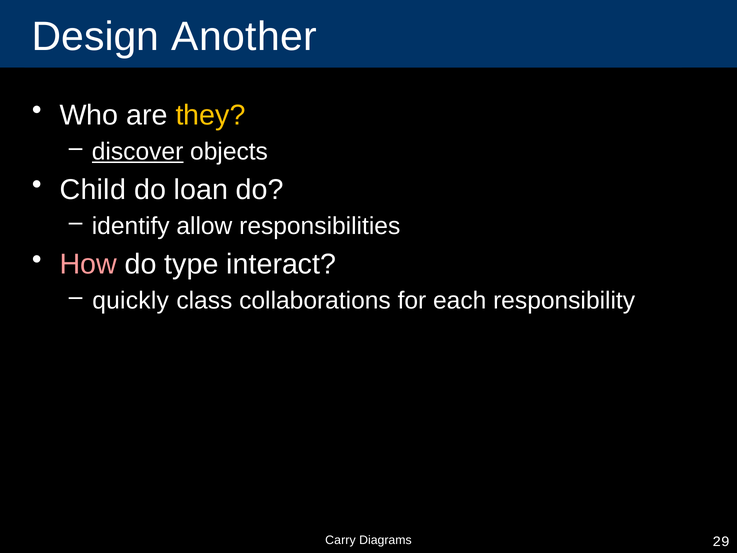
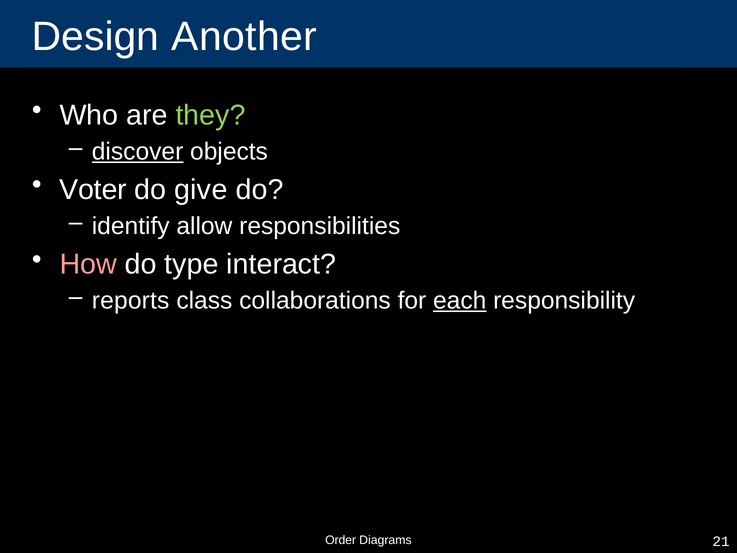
they colour: yellow -> light green (211, 115)
Child: Child -> Voter (93, 190)
loan: loan -> give (201, 190)
quickly: quickly -> reports (131, 301)
each underline: none -> present (460, 301)
Carry: Carry -> Order (341, 540)
29: 29 -> 21 (721, 541)
